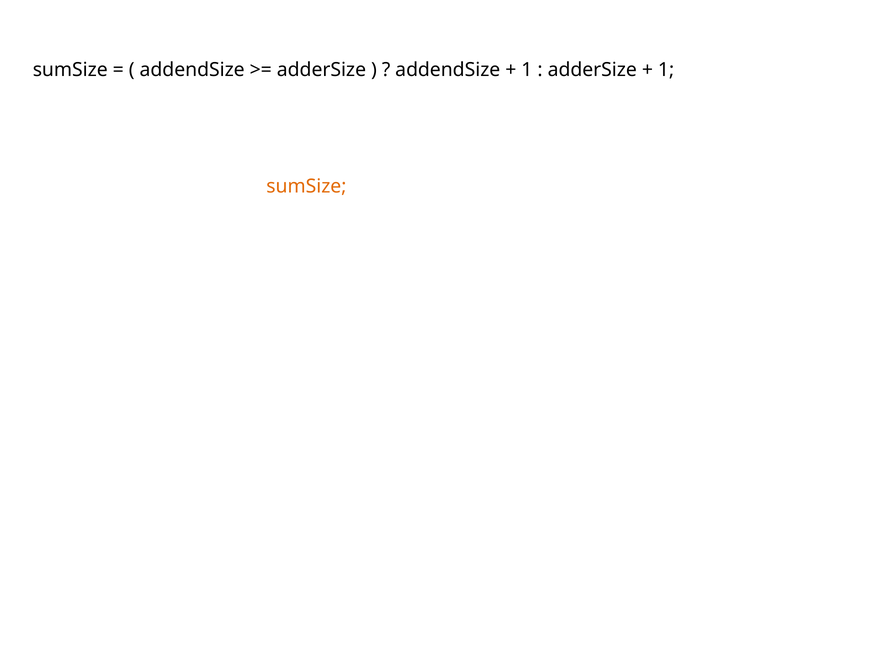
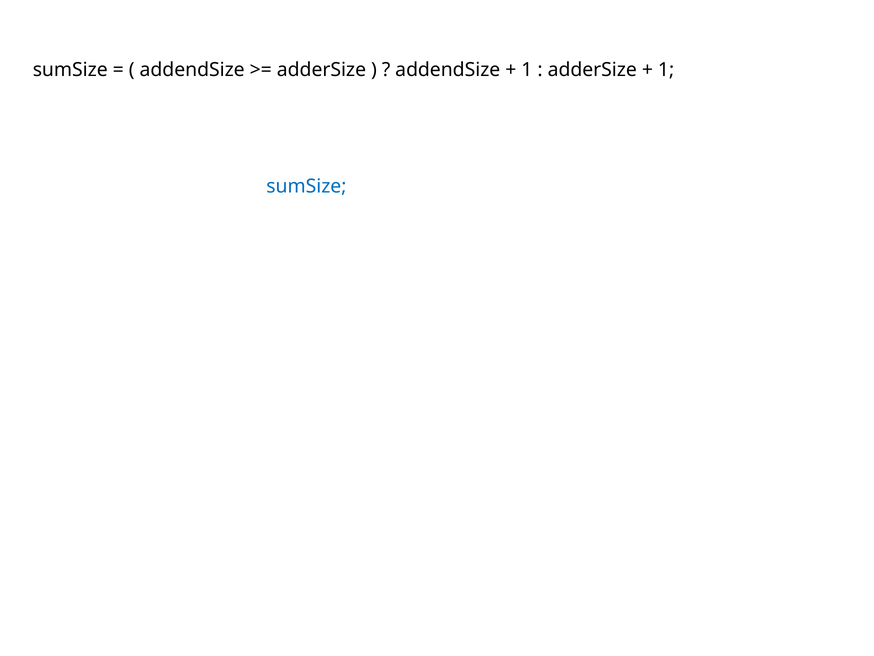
sumSize colour: orange -> blue (306, 186)
